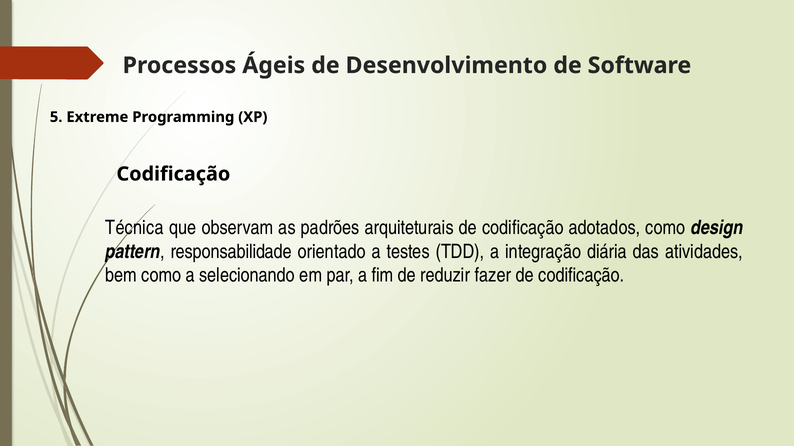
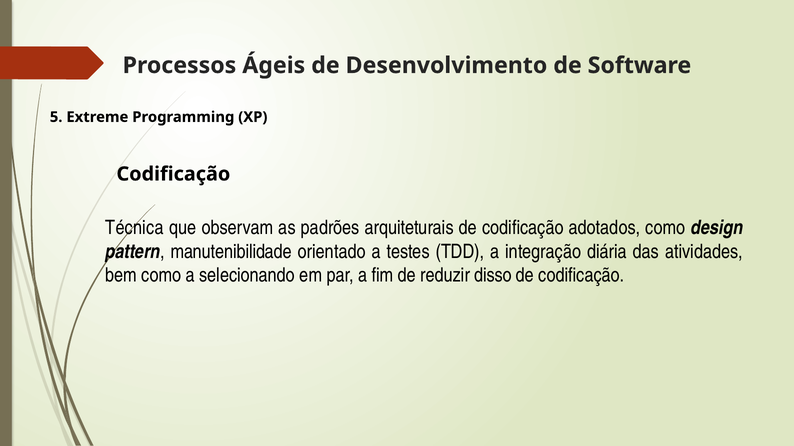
responsabilidade: responsabilidade -> manutenibilidade (231, 252)
fazer: fazer -> disso (493, 276)
